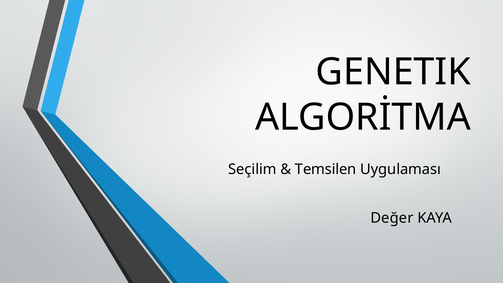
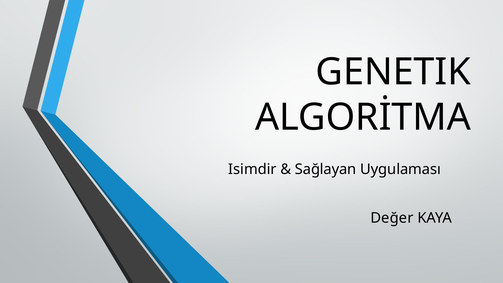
Seçilim: Seçilim -> Isimdir (252, 169)
Temsilen: Temsilen -> Sağlayan (326, 169)
